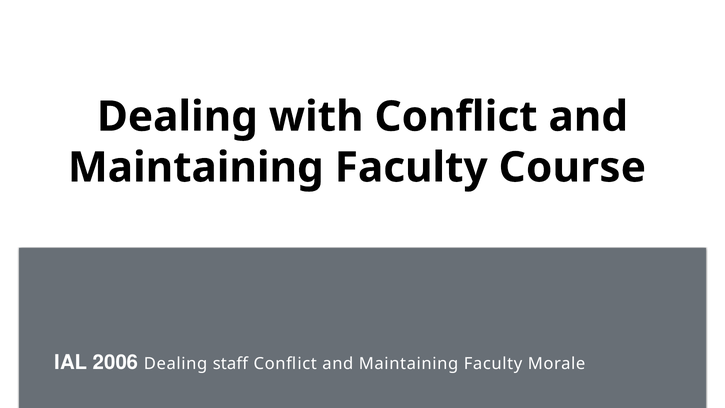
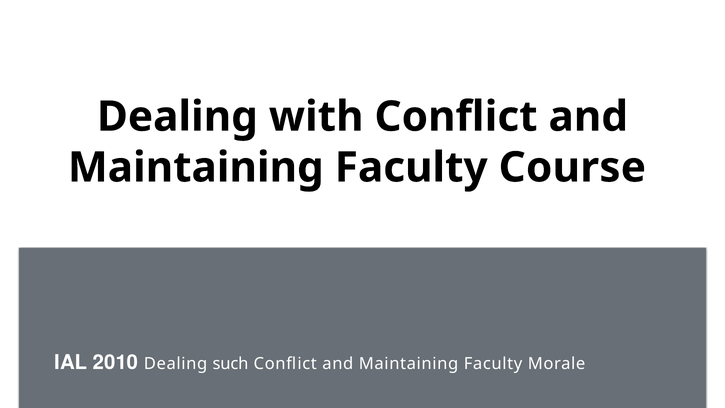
2006: 2006 -> 2010 (116, 362)
staff: staff -> such (231, 364)
